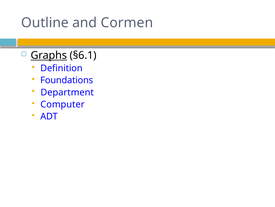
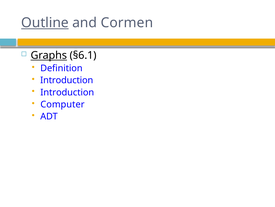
Outline underline: none -> present (45, 23)
Foundations: Foundations -> Introduction (67, 80)
Department: Department -> Introduction (67, 92)
